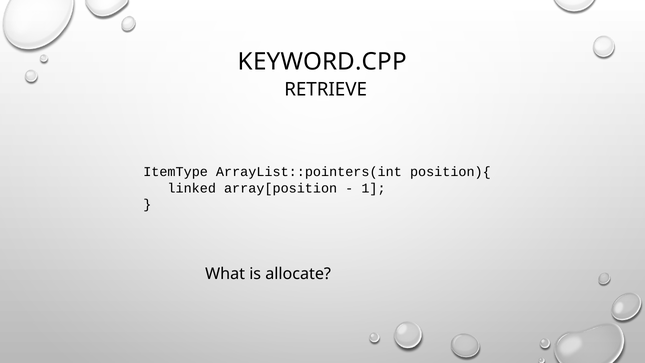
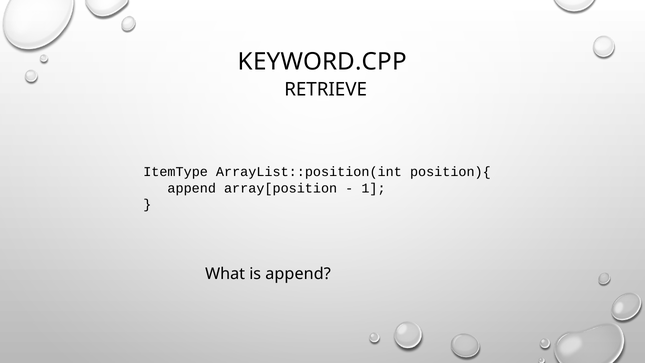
ArrayList::pointers(int: ArrayList::pointers(int -> ArrayList::position(int (309, 172)
linked: linked -> append (192, 188)
is allocate: allocate -> append (298, 274)
